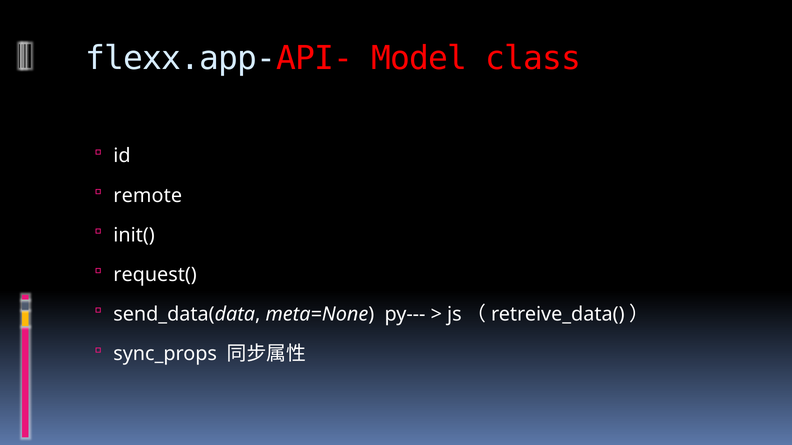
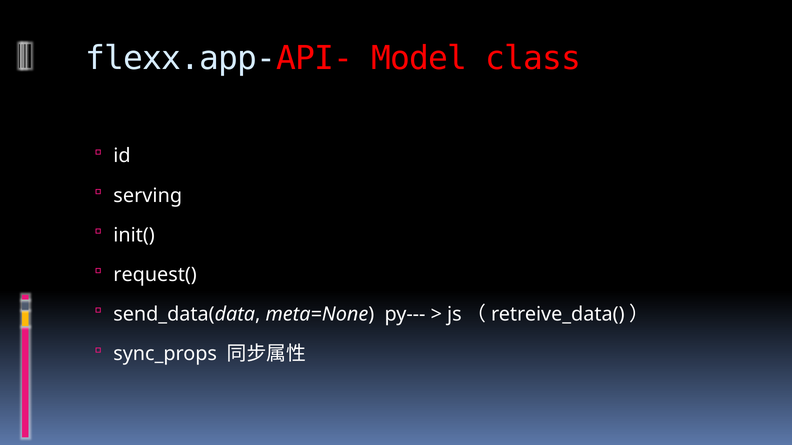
remote: remote -> serving (148, 196)
